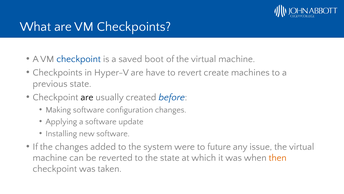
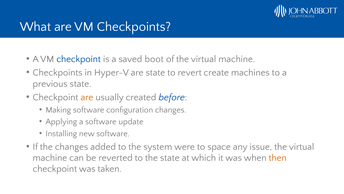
are have: have -> state (155, 72)
are colour: black -> orange (87, 97)
future: future -> space (219, 146)
